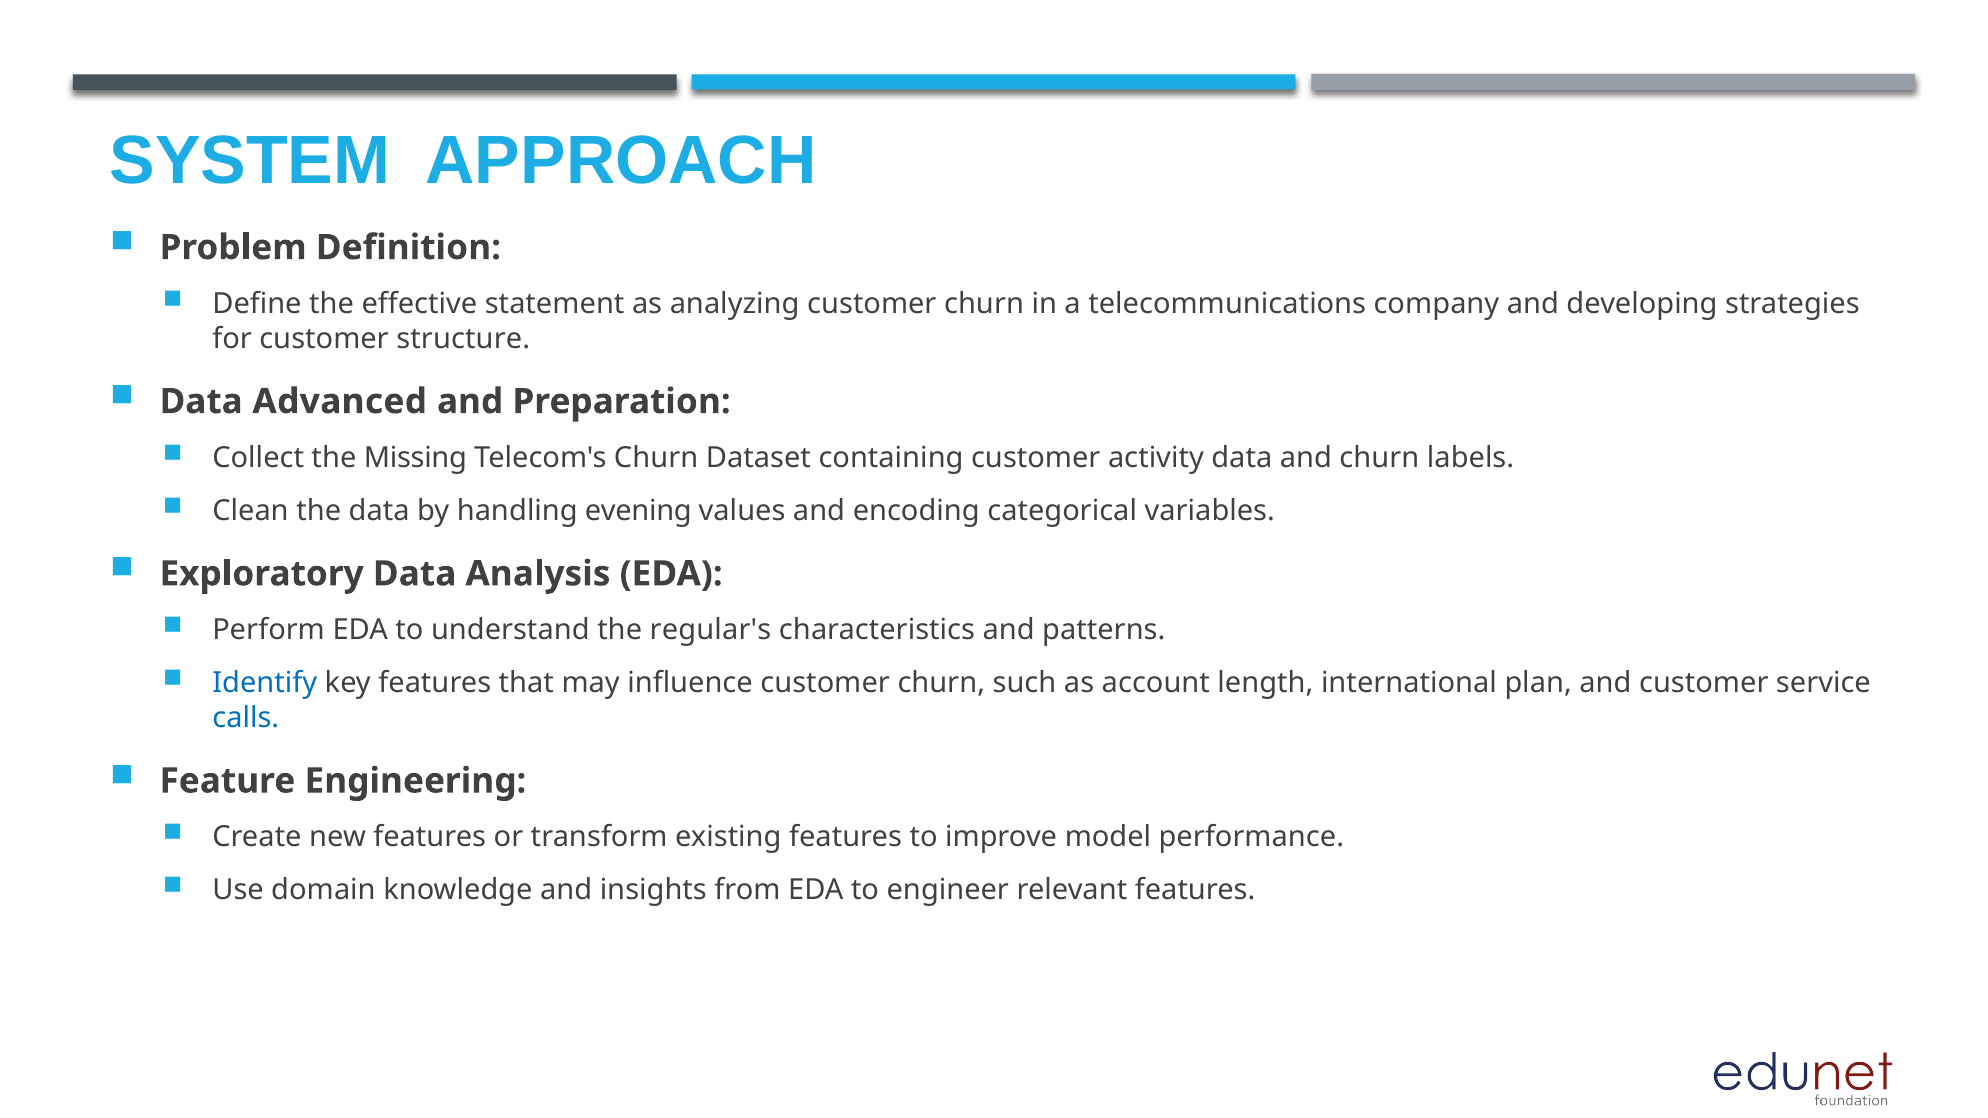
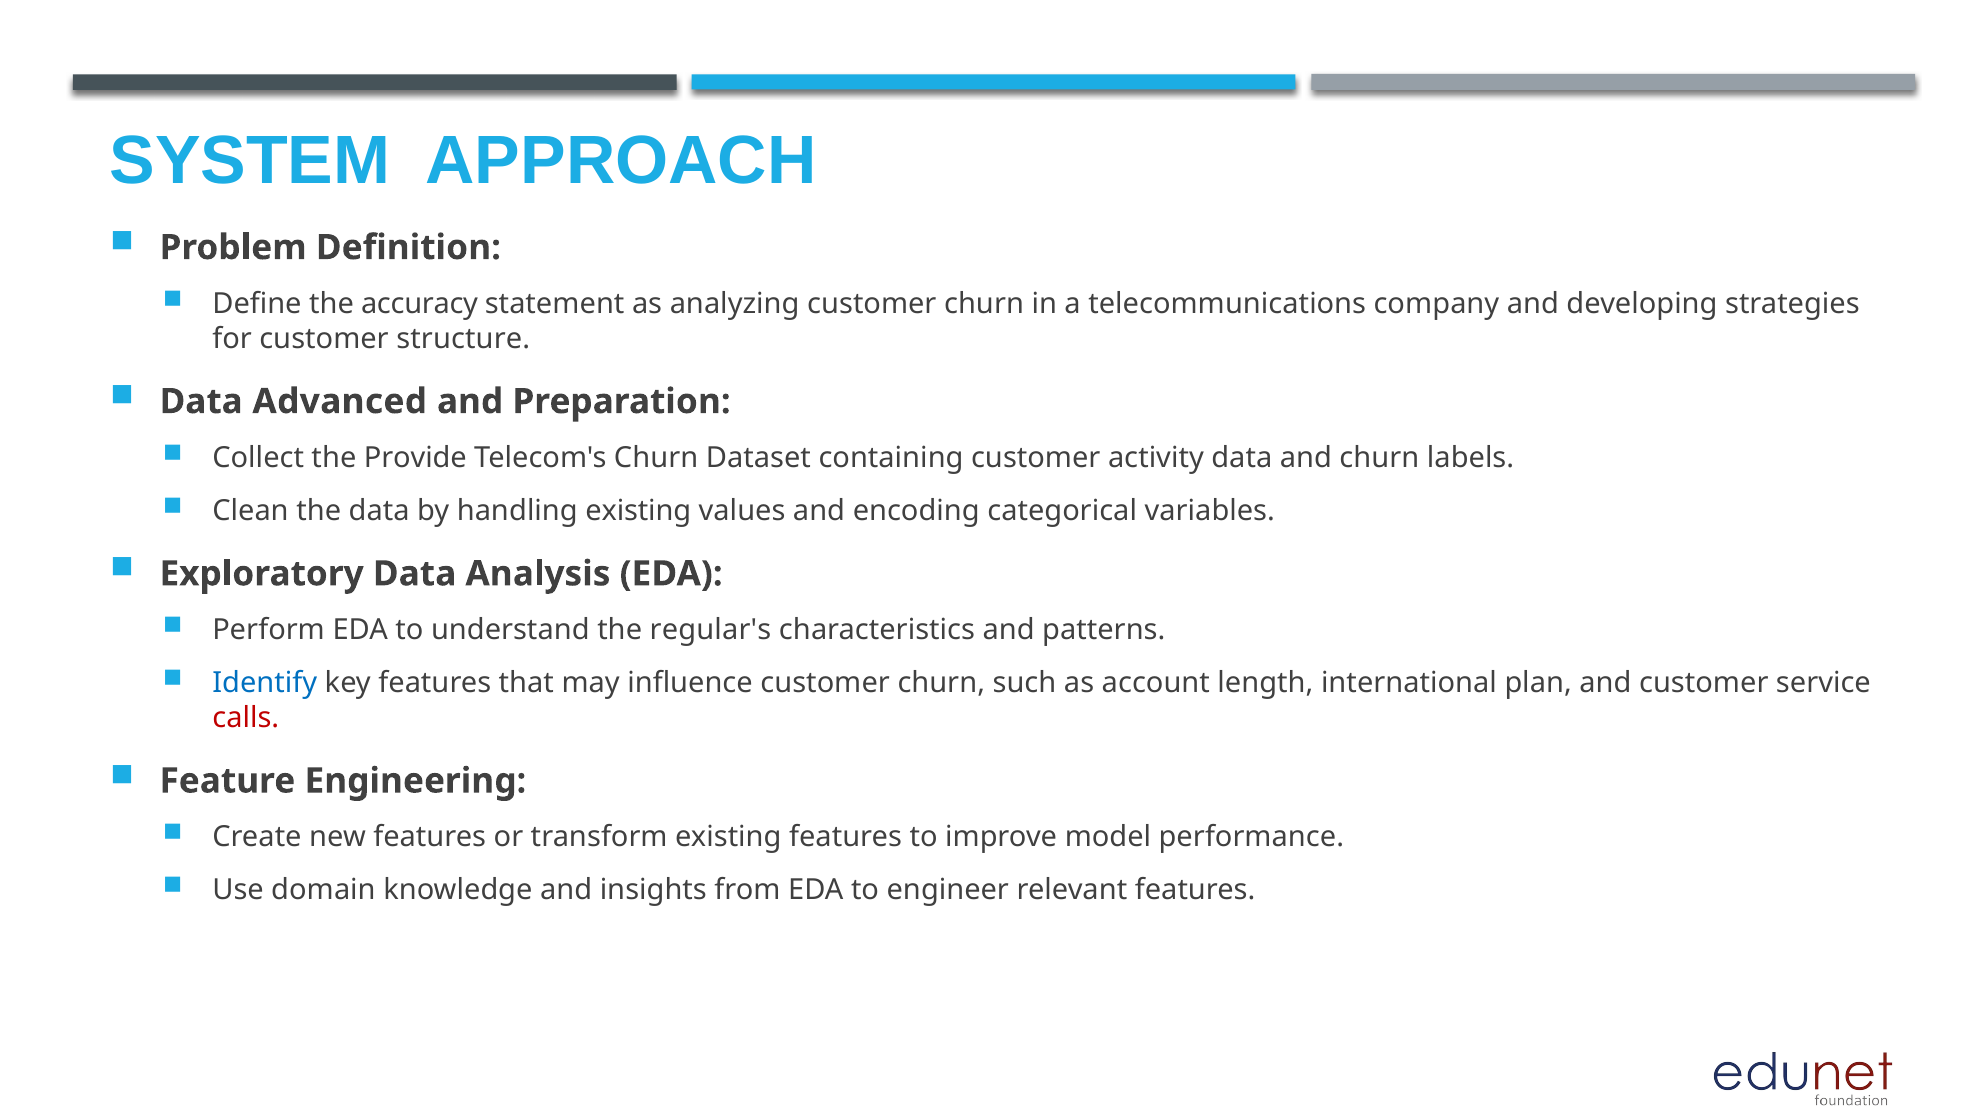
effective: effective -> accuracy (419, 304)
Missing: Missing -> Provide (415, 458)
handling evening: evening -> existing (638, 511)
calls colour: blue -> red (246, 718)
